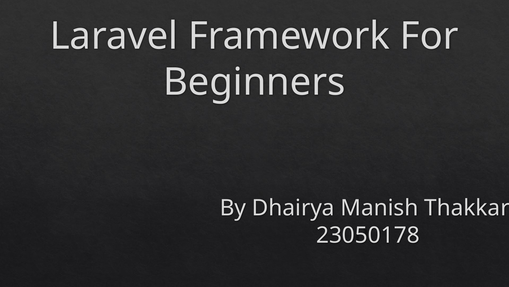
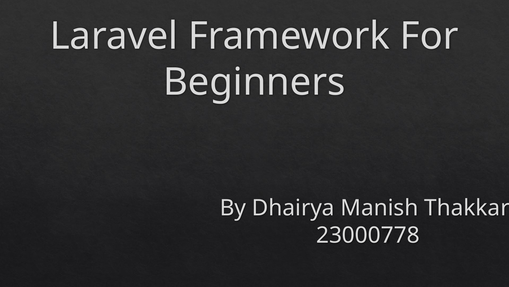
23050178: 23050178 -> 23000778 (368, 235)
